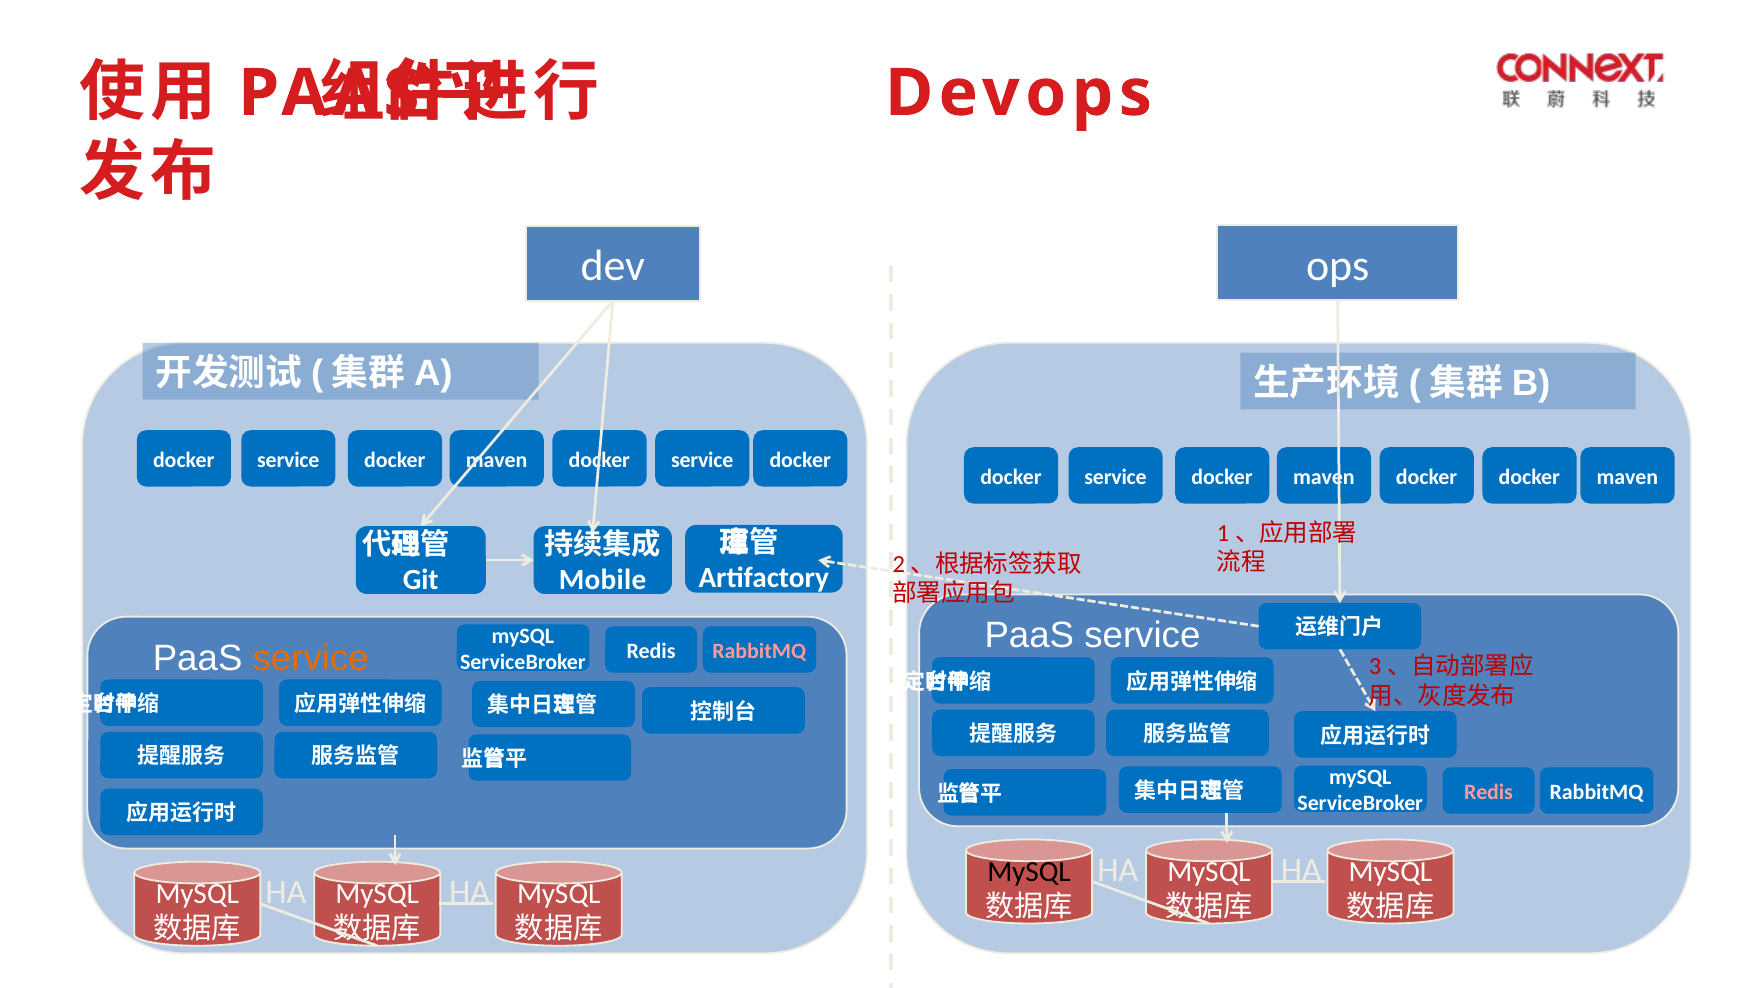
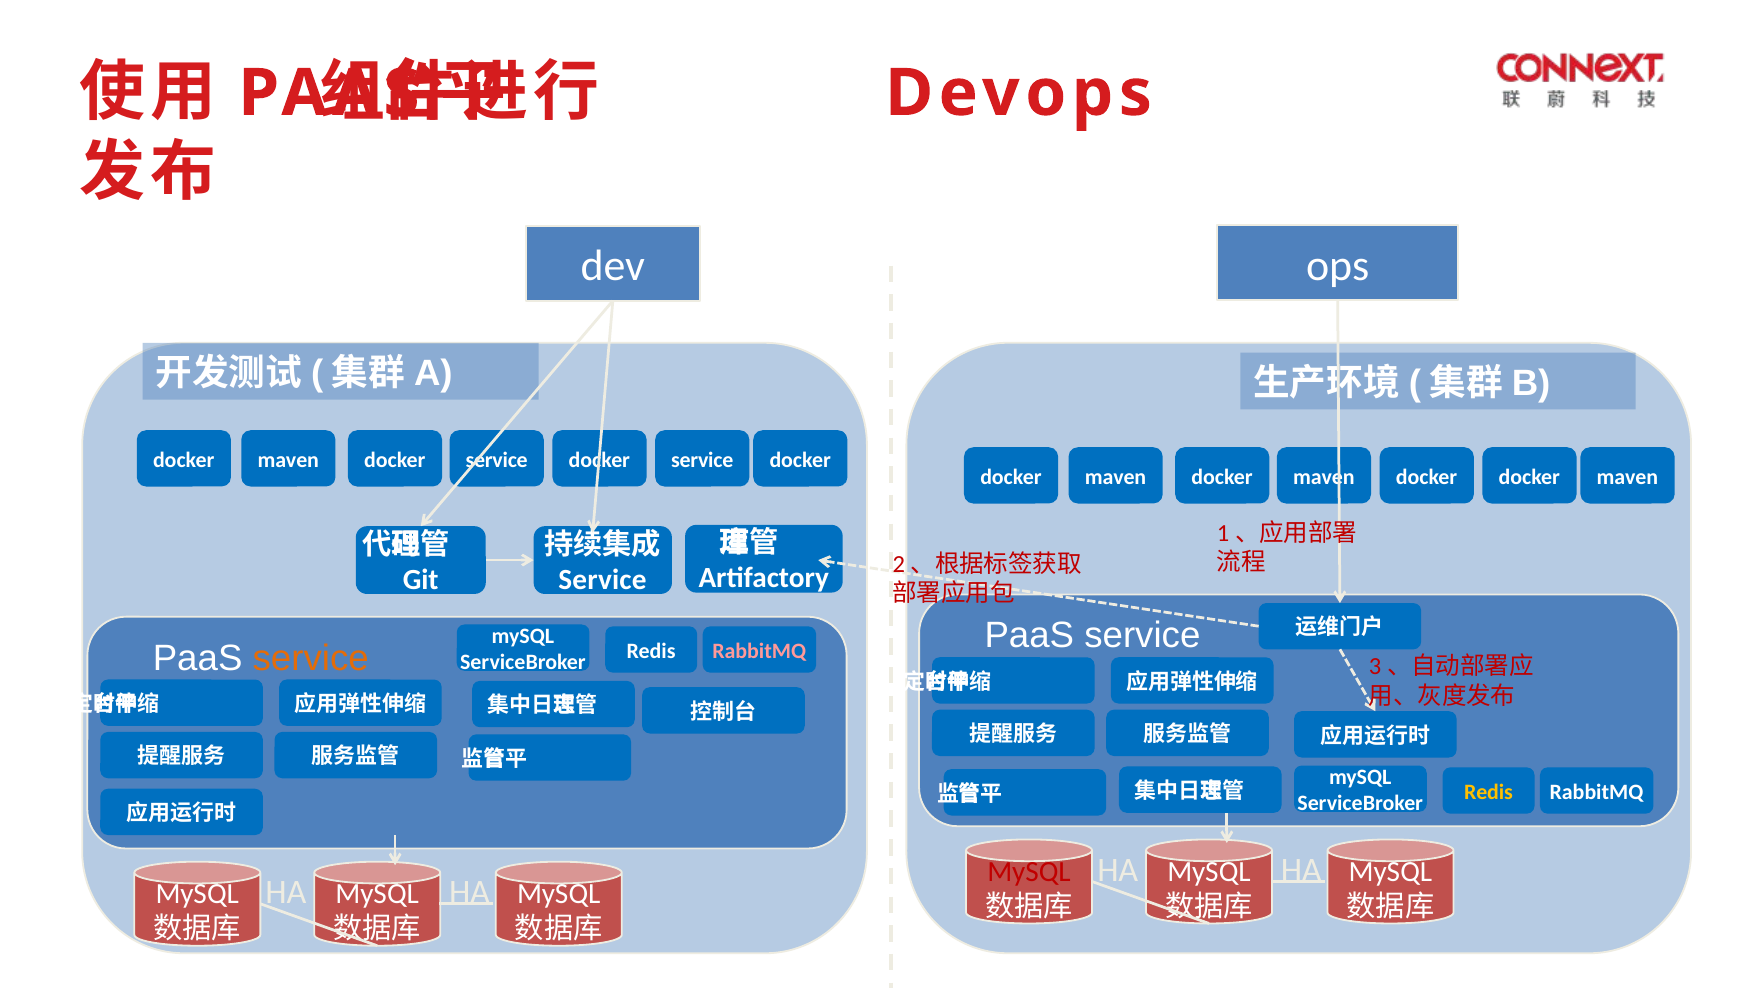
service: service -> maven (288, 460)
maven: maven -> service (497, 460)
service: service -> maven (1116, 477)
Mobile: Mobile -> Service (603, 580)
Redis colour: pink -> yellow (1488, 792)
MySQL colour: black -> red (1029, 872)
